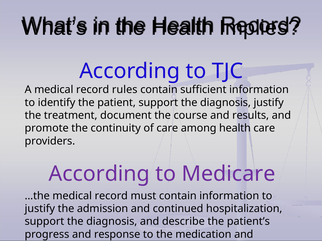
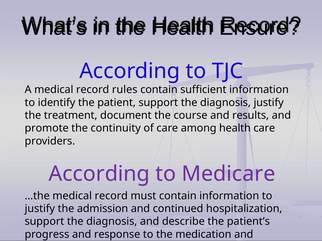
Implies: Implies -> Ensure (260, 28)
